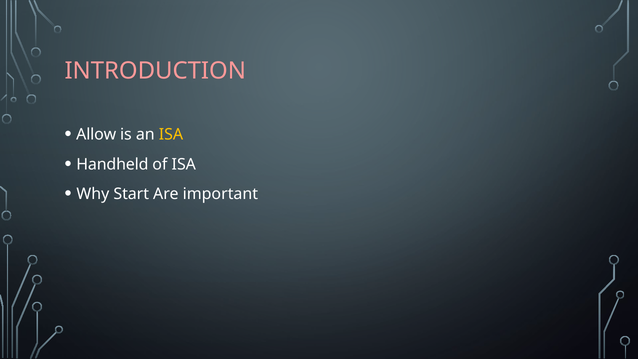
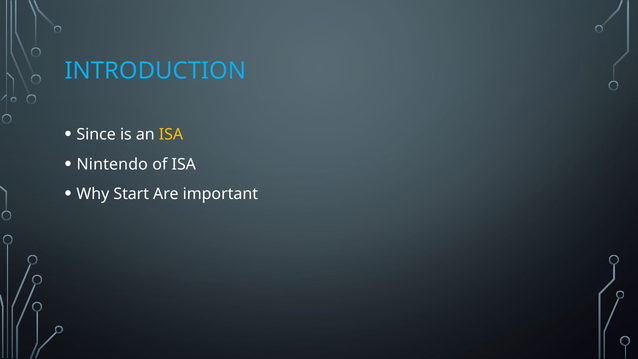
INTRODUCTION colour: pink -> light blue (155, 71)
Allow: Allow -> Since (96, 135)
Handheld: Handheld -> Nintendo (112, 164)
